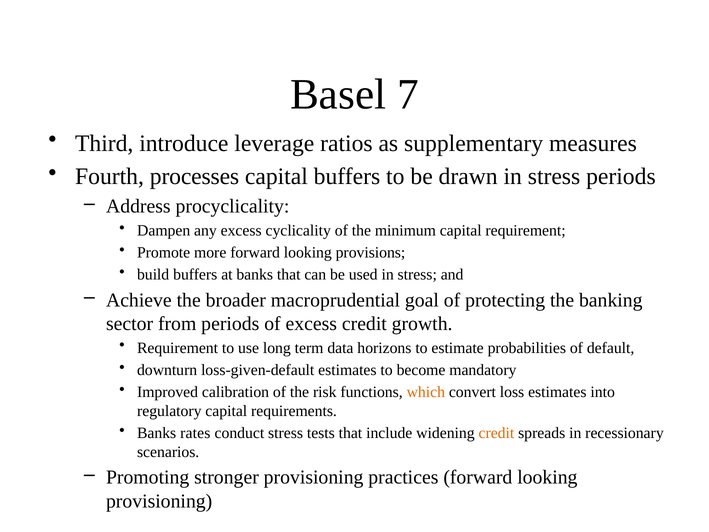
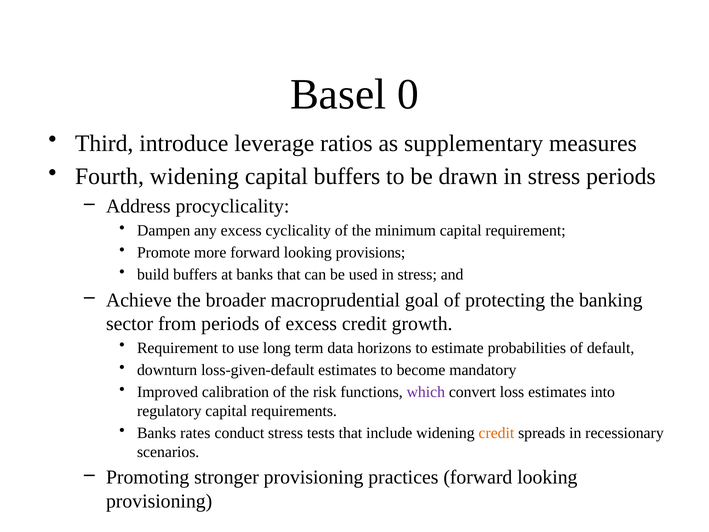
7: 7 -> 0 (408, 95)
Fourth processes: processes -> widening (194, 177)
which colour: orange -> purple (426, 392)
